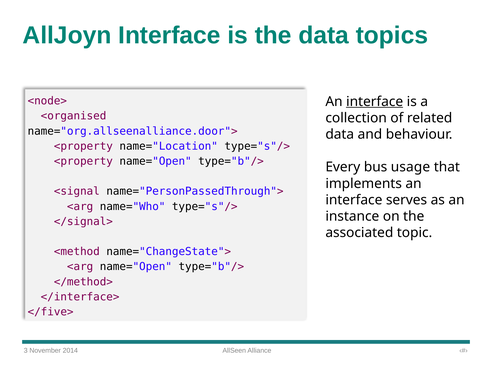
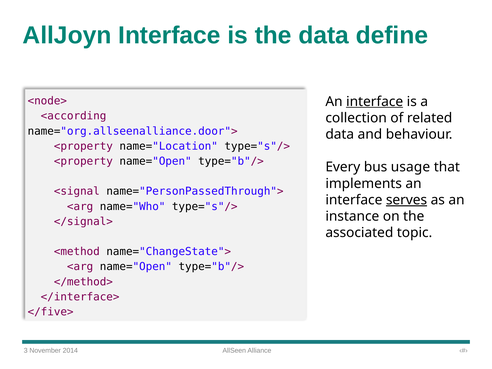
topics: topics -> define (392, 35)
<organised: <organised -> <according (74, 116)
serves underline: none -> present (406, 200)
